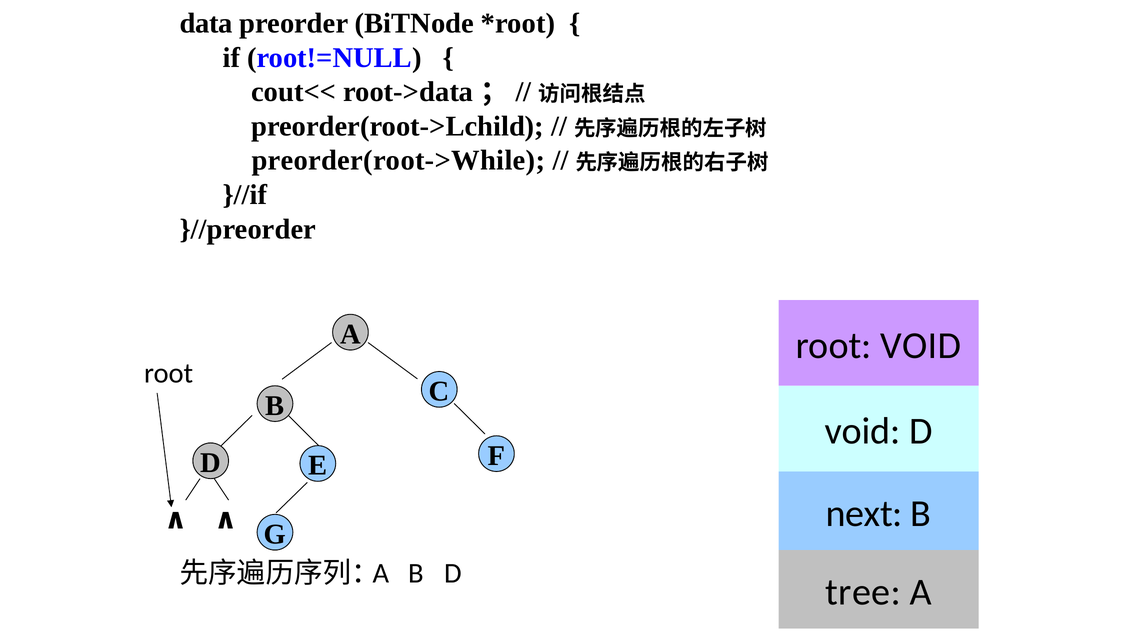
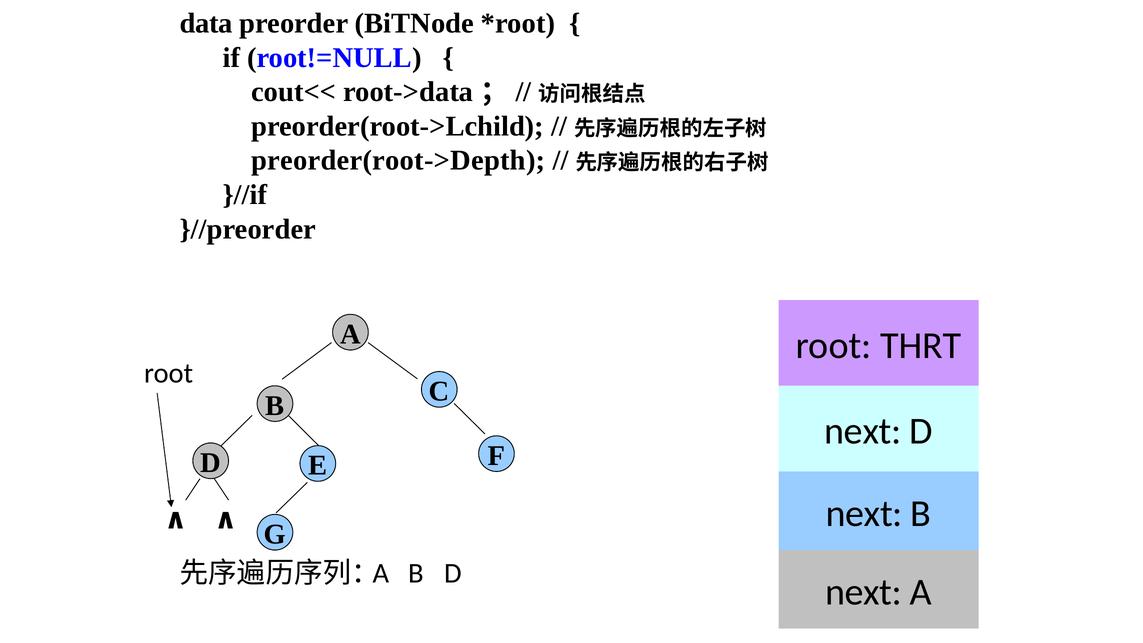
preorder(root->While: preorder(root->While -> preorder(root->Depth (398, 160)
root VOID: VOID -> THRT (921, 346)
void: void -> next (863, 431)
tree: tree -> next (863, 592)
